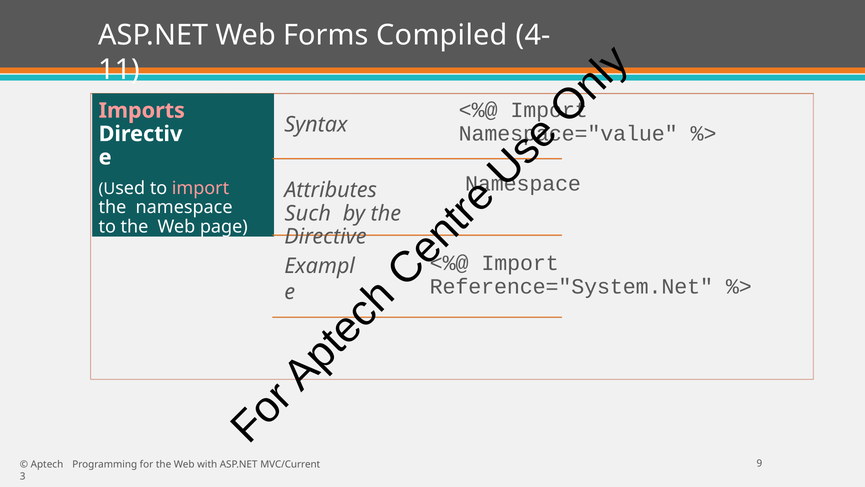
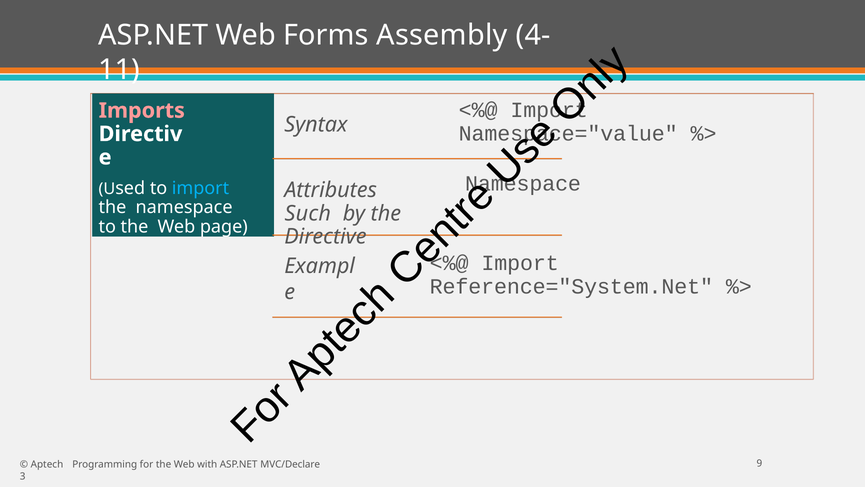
Compiled: Compiled -> Assembly (442, 35)
import colour: pink -> light blue (200, 188)
MVC/Current: MVC/Current -> MVC/Declare (290, 464)
